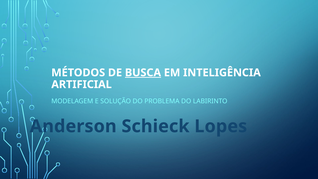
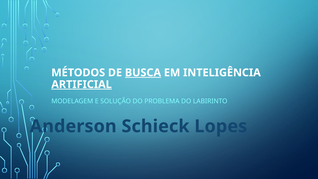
ARTIFICIAL underline: none -> present (82, 84)
